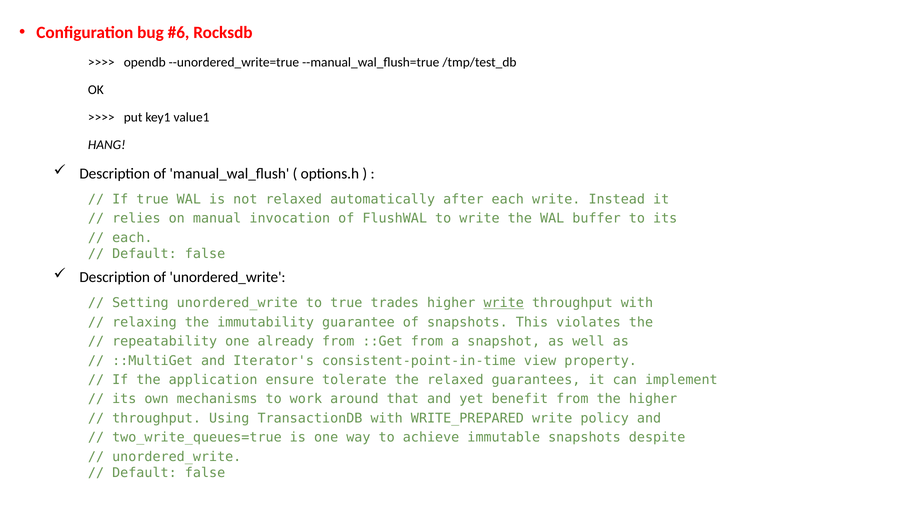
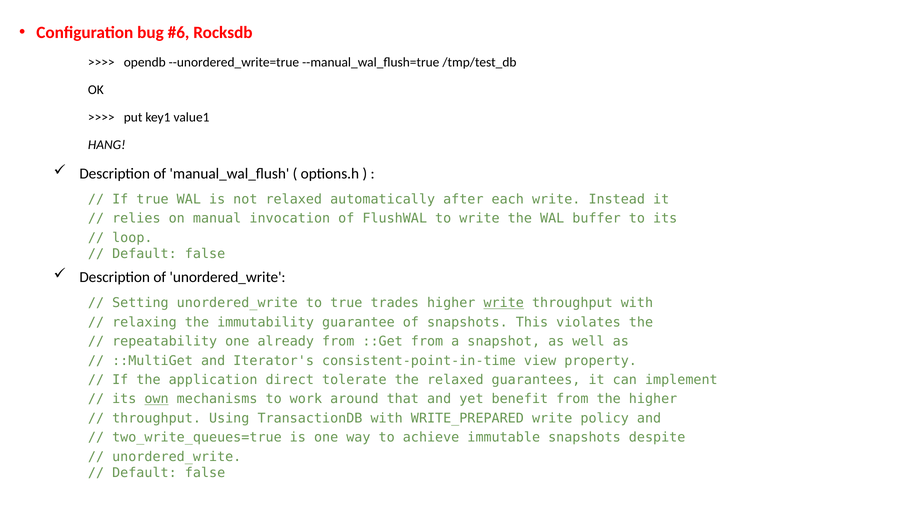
each: each -> loop (132, 238)
ensure: ensure -> direct (290, 380)
own underline: none -> present (157, 399)
